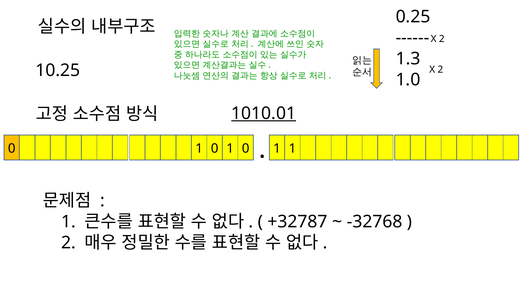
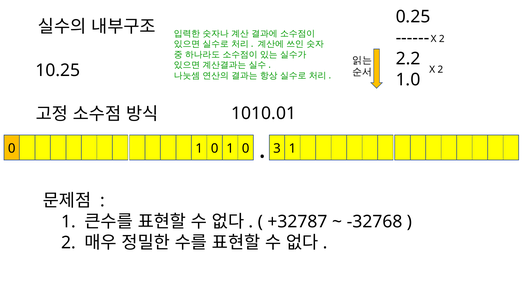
1.3: 1.3 -> 2.2 (408, 59)
1010.01 underline: present -> none (264, 113)
1: 1 -> 3 (277, 149)
